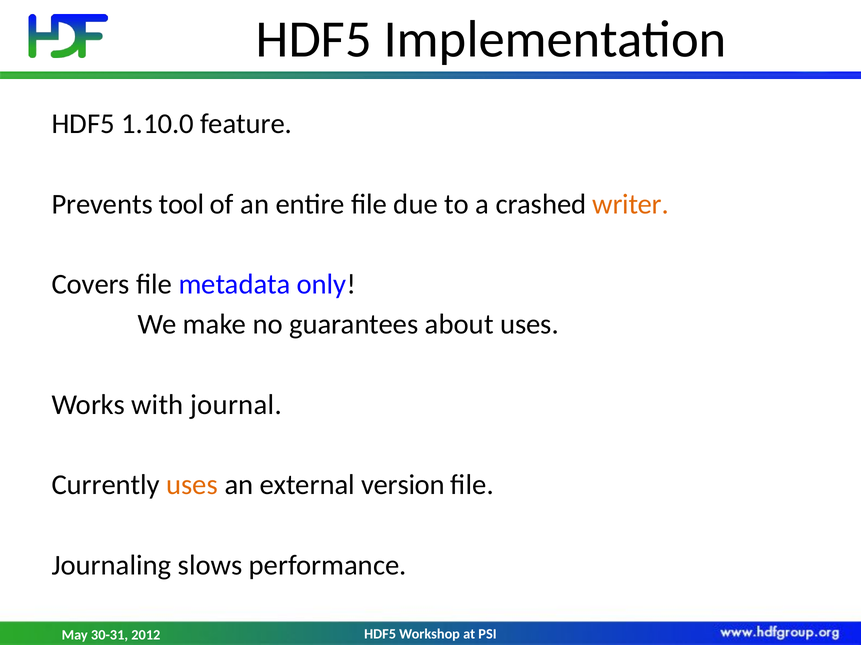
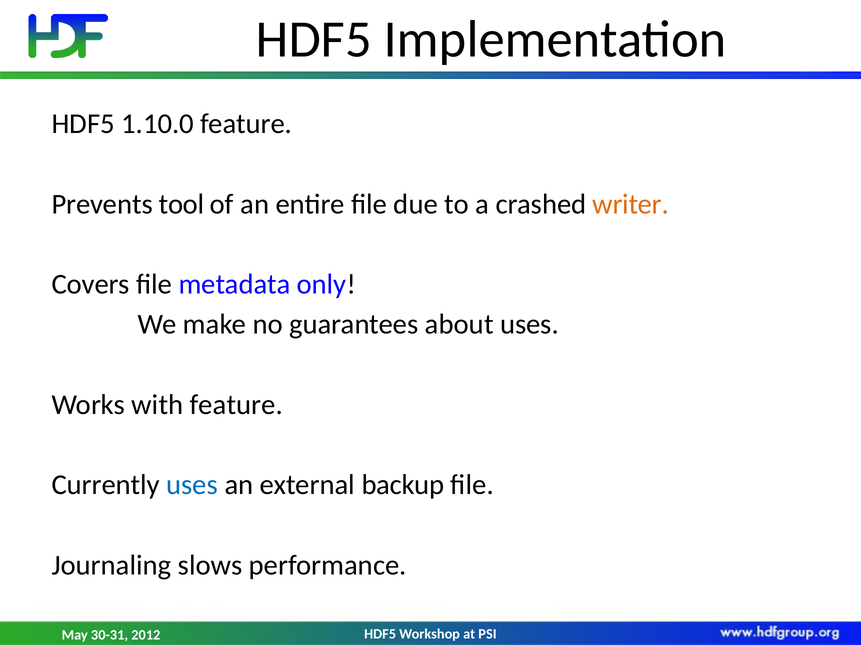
with journal: journal -> feature (236, 405)
uses colour: orange -> blue (192, 485)
version: version -> backup (403, 485)
